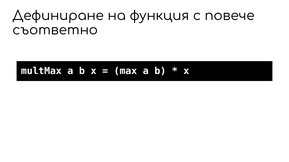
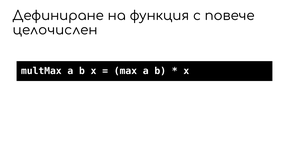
съответно: съответно -> целочислен (55, 30)
